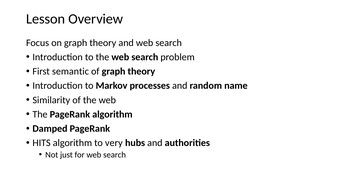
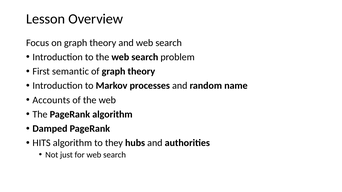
Similarity: Similarity -> Accounts (51, 100)
very: very -> they (114, 143)
